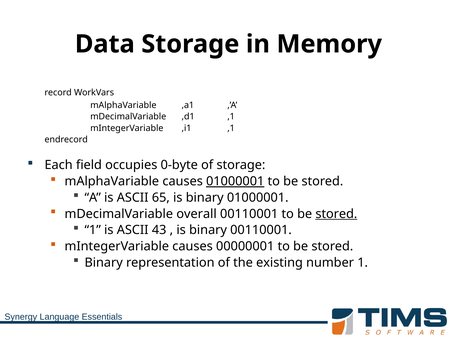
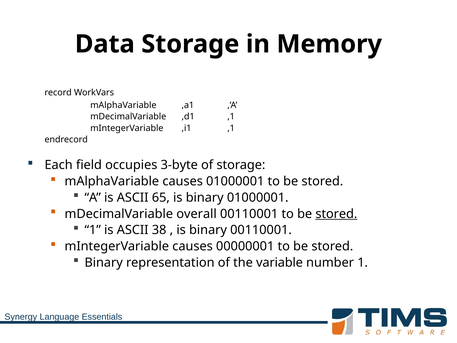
0-byte: 0-byte -> 3-byte (179, 165)
01000001 underline: present -> none (235, 181)
43: 43 -> 38 (159, 230)
existing: existing -> variable (280, 262)
